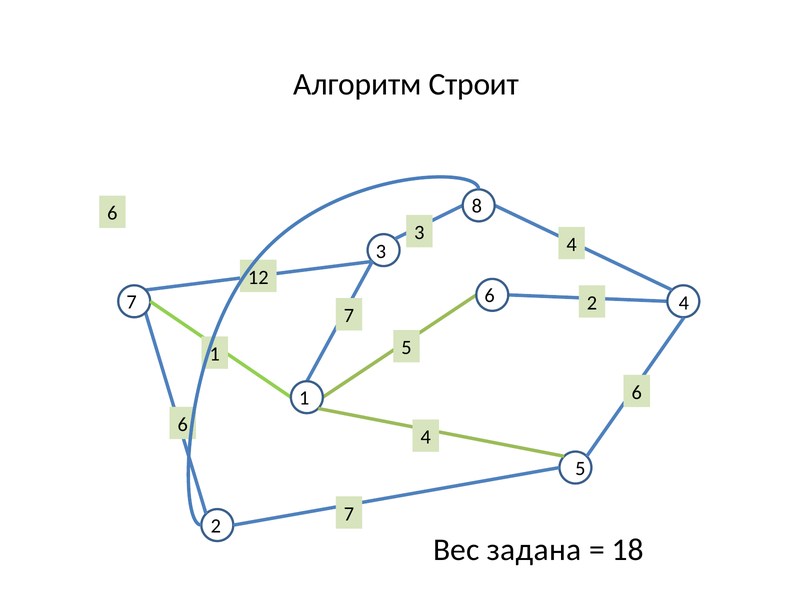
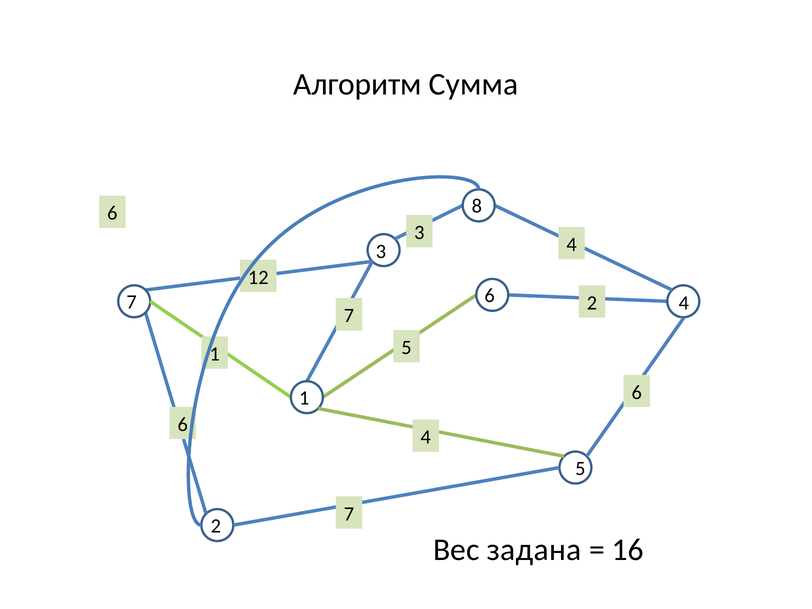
Строит: Строит -> Сумма (474, 84)
18: 18 -> 16 (628, 550)
